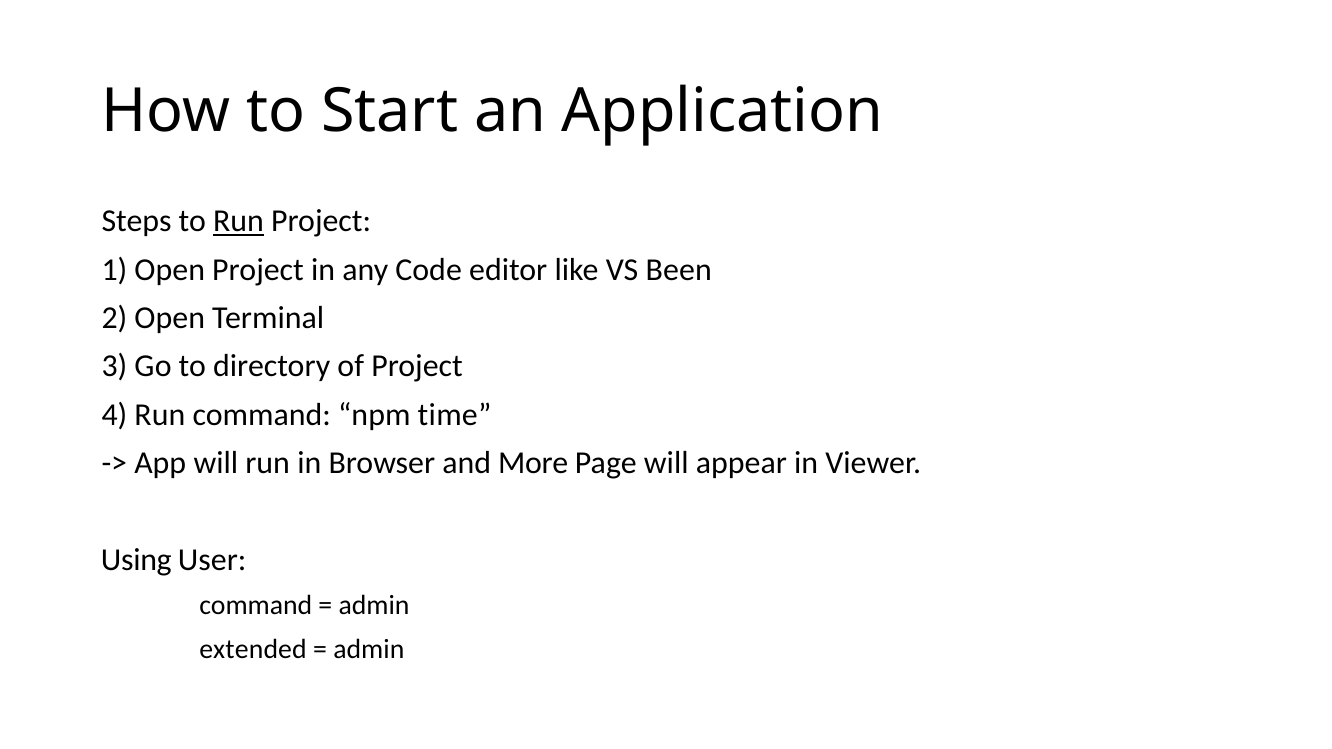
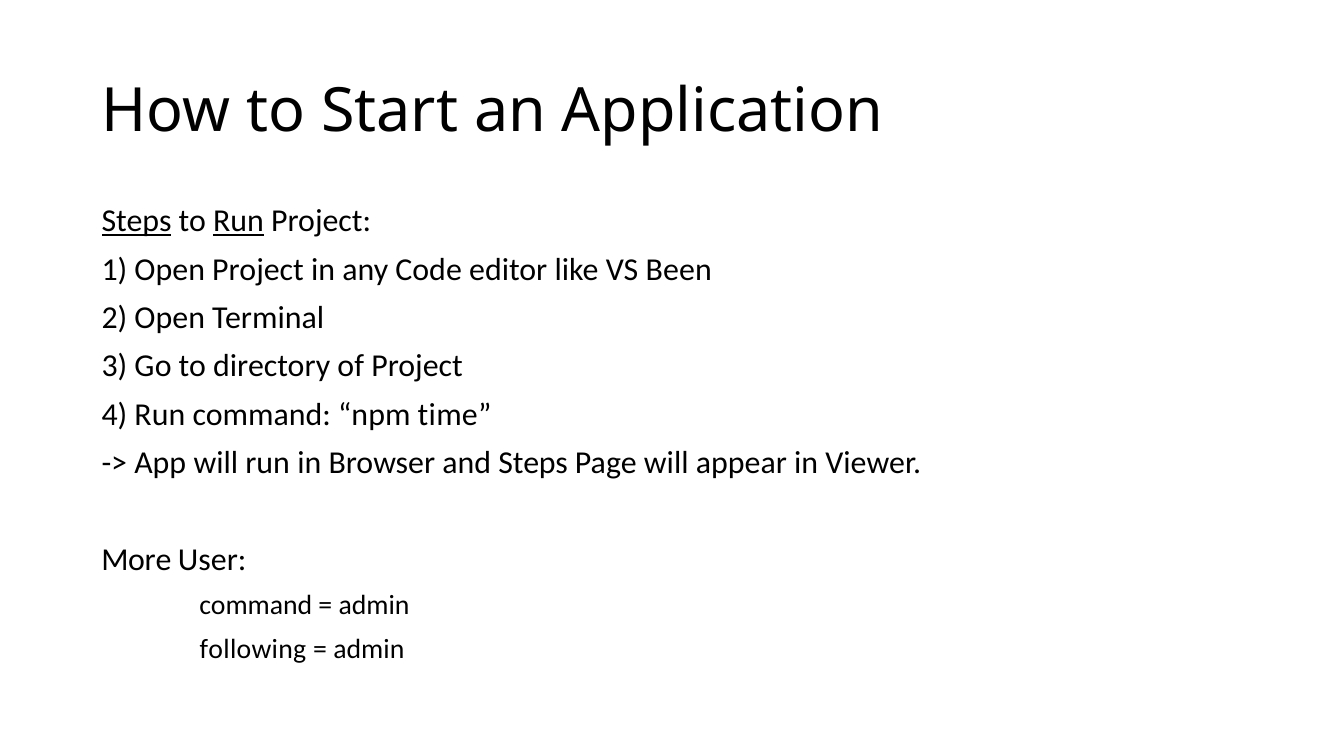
Steps underline: none -> present (137, 221)
and More: More -> Steps (533, 463)
Using: Using -> More (136, 560)
extended: extended -> following (253, 650)
